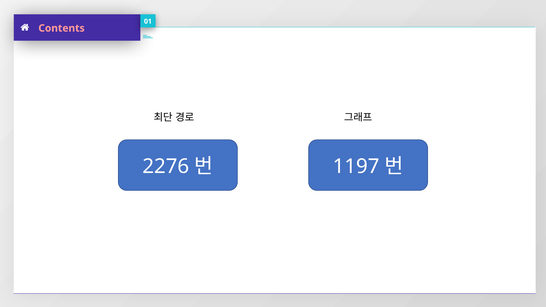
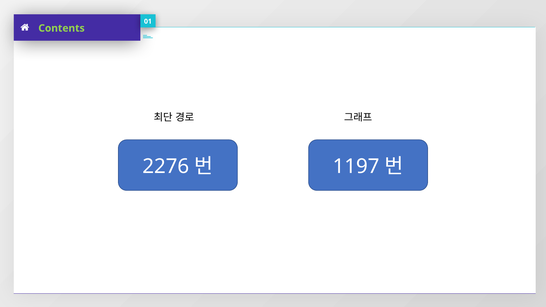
Contents colour: pink -> light green (62, 28)
